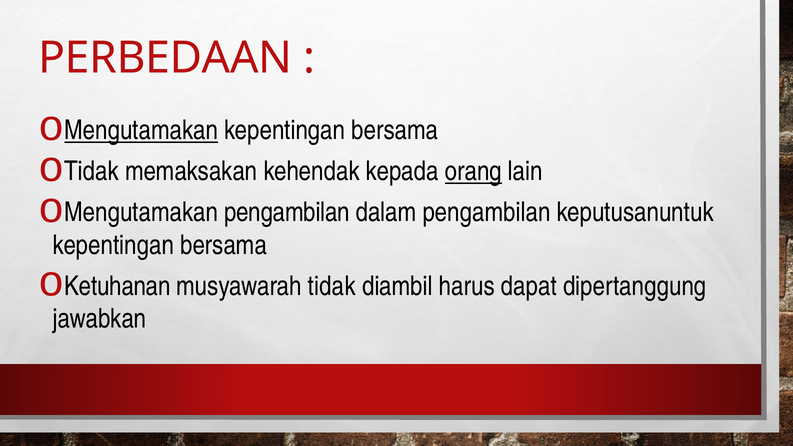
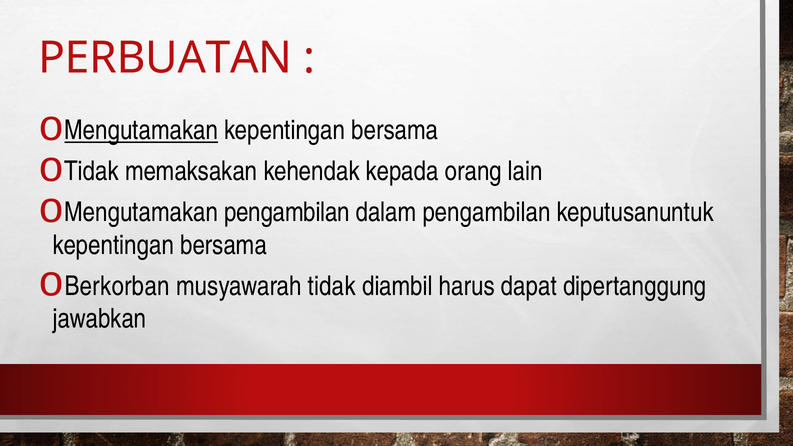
PERBEDAAN: PERBEDAAN -> PERBUATAN (165, 58)
orang underline: present -> none (473, 171)
Ketuhanan: Ketuhanan -> Berkorban (117, 286)
